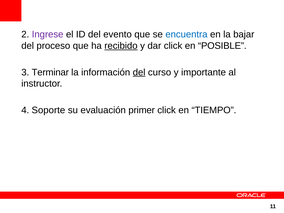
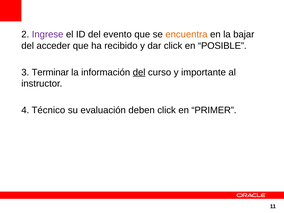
encuentra colour: blue -> orange (186, 34)
proceso: proceso -> acceder (53, 46)
recibido underline: present -> none (121, 46)
Soporte: Soporte -> Técnico (48, 110)
primer: primer -> deben (142, 110)
TIEMPO: TIEMPO -> PRIMER (214, 110)
